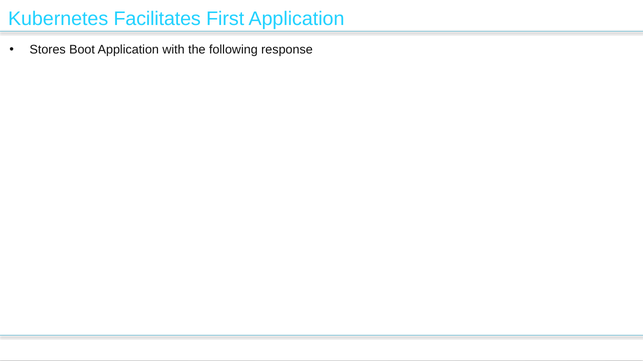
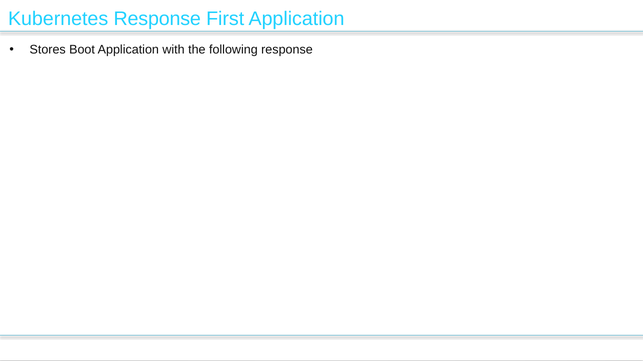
Kubernetes Facilitates: Facilitates -> Response (157, 19)
